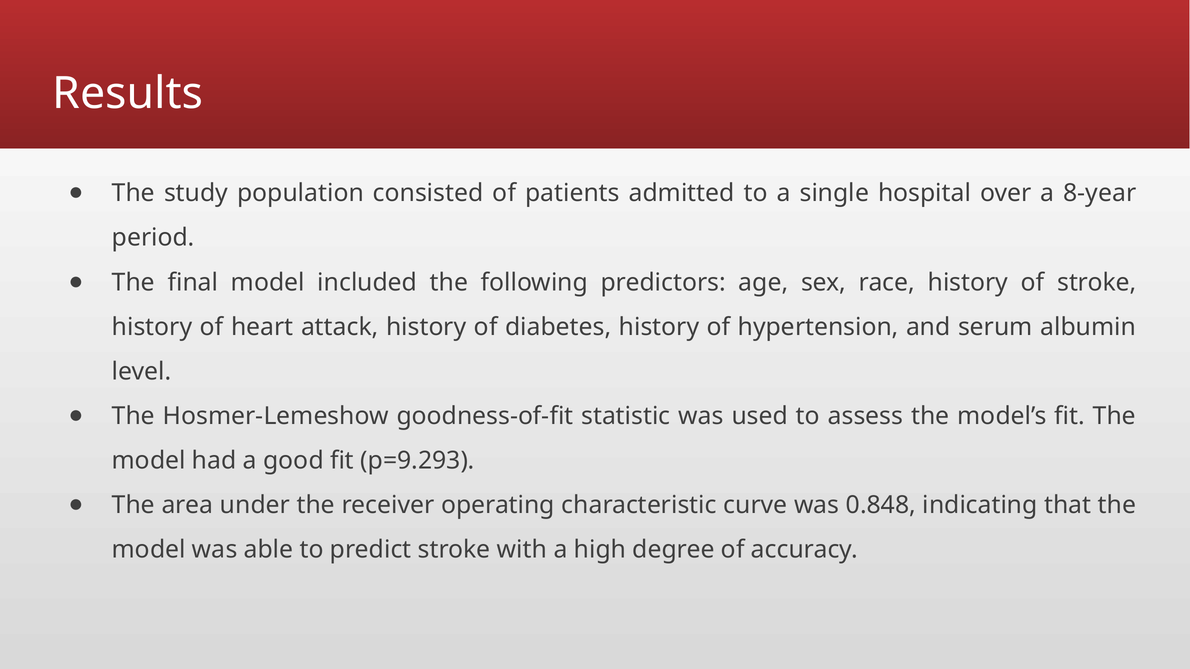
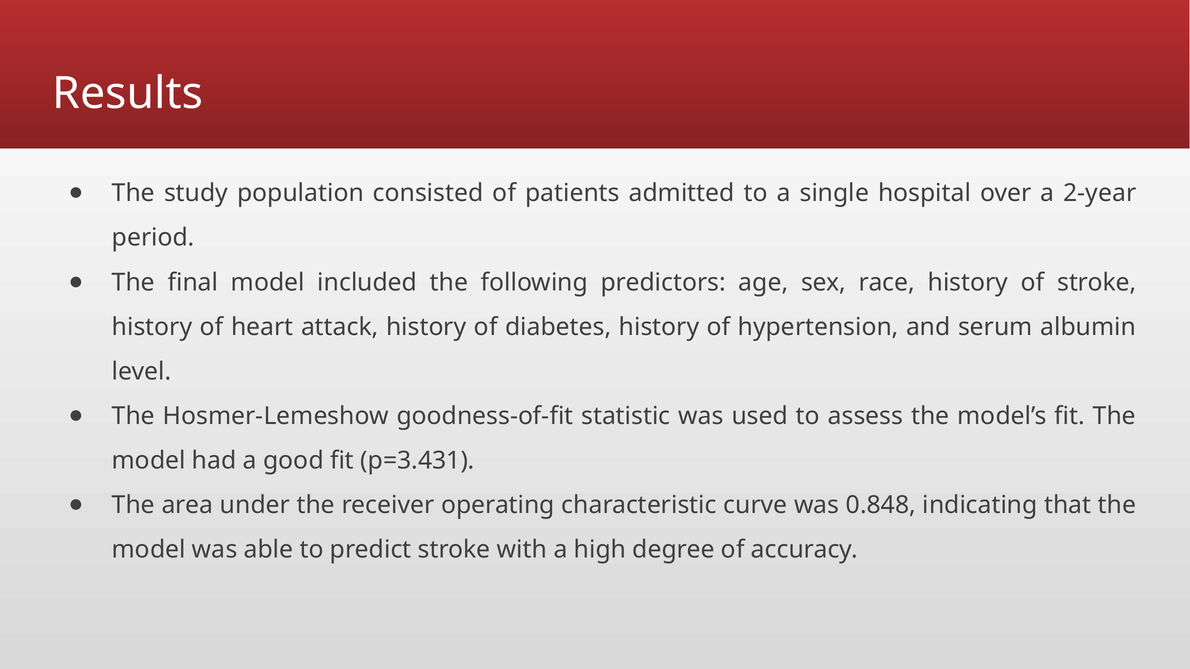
8-year: 8-year -> 2-year (1100, 193)
p=9.293: p=9.293 -> p=3.431 (418, 461)
